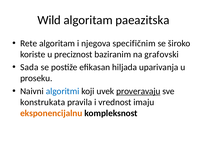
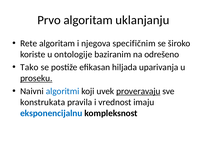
Wild: Wild -> Prvo (49, 20)
paeazitska: paeazitska -> uklanjanju (142, 20)
preciznost: preciznost -> ontologije (73, 54)
grafovski: grafovski -> odrešeno (162, 54)
Sada: Sada -> Tako (29, 67)
proseku underline: none -> present (36, 78)
eksponencijalnu colour: orange -> blue (51, 113)
